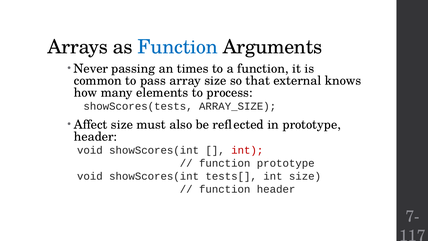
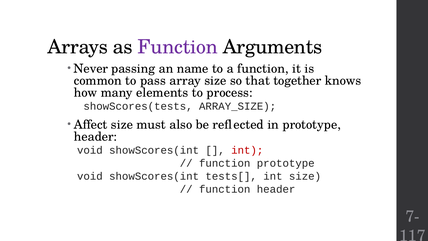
Function colour: blue -> purple (178, 47)
times: times -> name (193, 69)
external: external -> together (297, 81)
